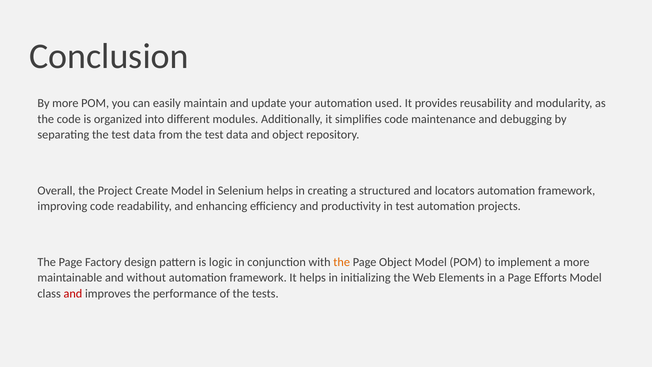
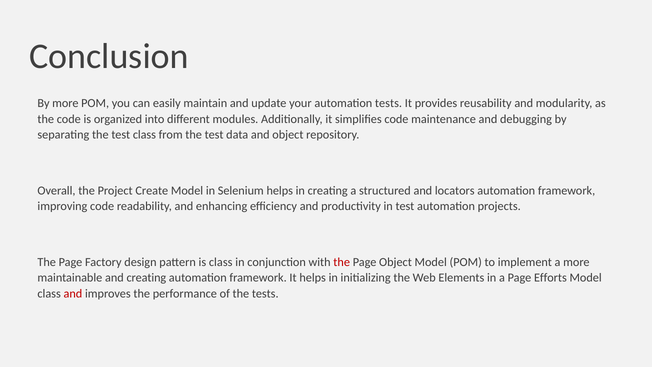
automation used: used -> tests (389, 103)
separating the test data: data -> class (144, 135)
is logic: logic -> class (221, 262)
the colour: orange -> red (342, 262)
and without: without -> creating (146, 278)
